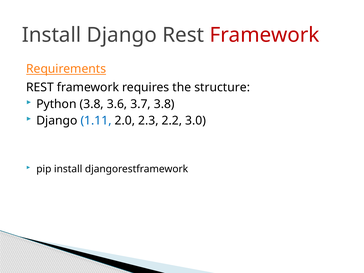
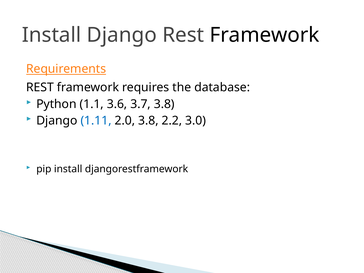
Framework colour: red -> black (264, 35)
structure: structure -> database (222, 87)
Python 3.8: 3.8 -> 1.1 (92, 104)
2.0 2.3: 2.3 -> 3.8 (148, 121)
